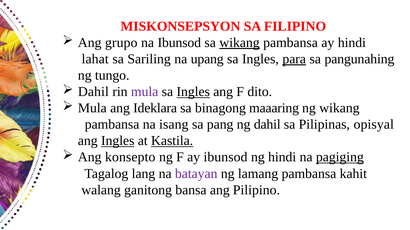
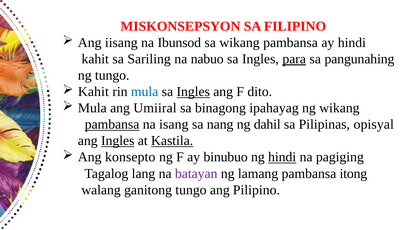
grupo: grupo -> iisang (121, 43)
wikang underline: present -> none (240, 43)
lahat: lahat -> kahit (95, 59)
upang: upang -> nabuo (207, 59)
Dahil: Dahil -> Kahit (93, 92)
mula colour: purple -> blue (145, 92)
Ideklara: Ideklara -> Umiiral (155, 108)
maaaring: maaaring -> ipahayag (274, 108)
pambansa underline: none -> present (112, 125)
pang: pang -> nang (220, 125)
ay ibunsod: ibunsod -> binubuo (226, 158)
hindi underline: none -> present (282, 158)
pagiging underline: present -> none (340, 158)
kahit: kahit -> itong (353, 174)
ganitong bansa: bansa -> tungo (191, 190)
